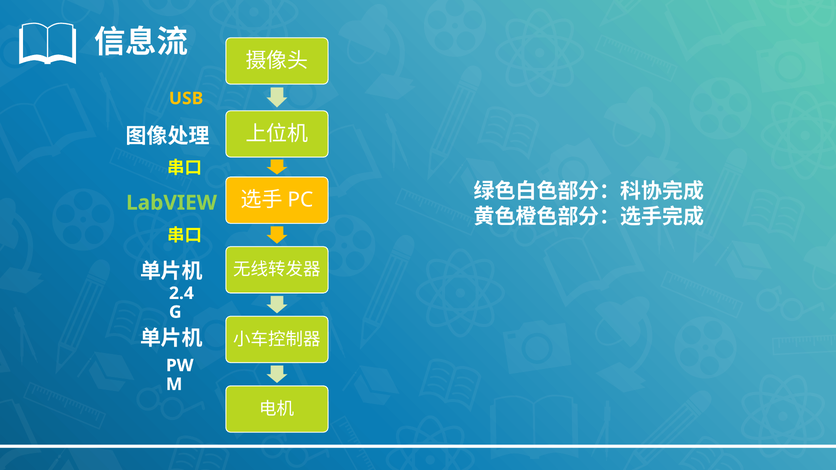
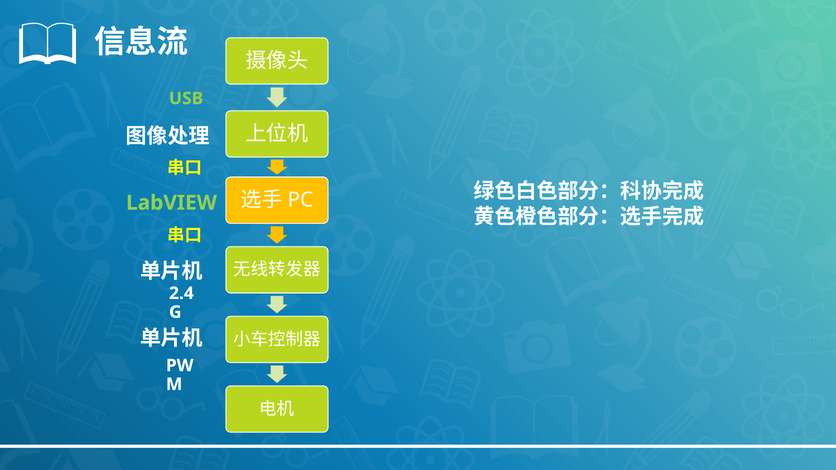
USB colour: yellow -> light green (186, 98)
